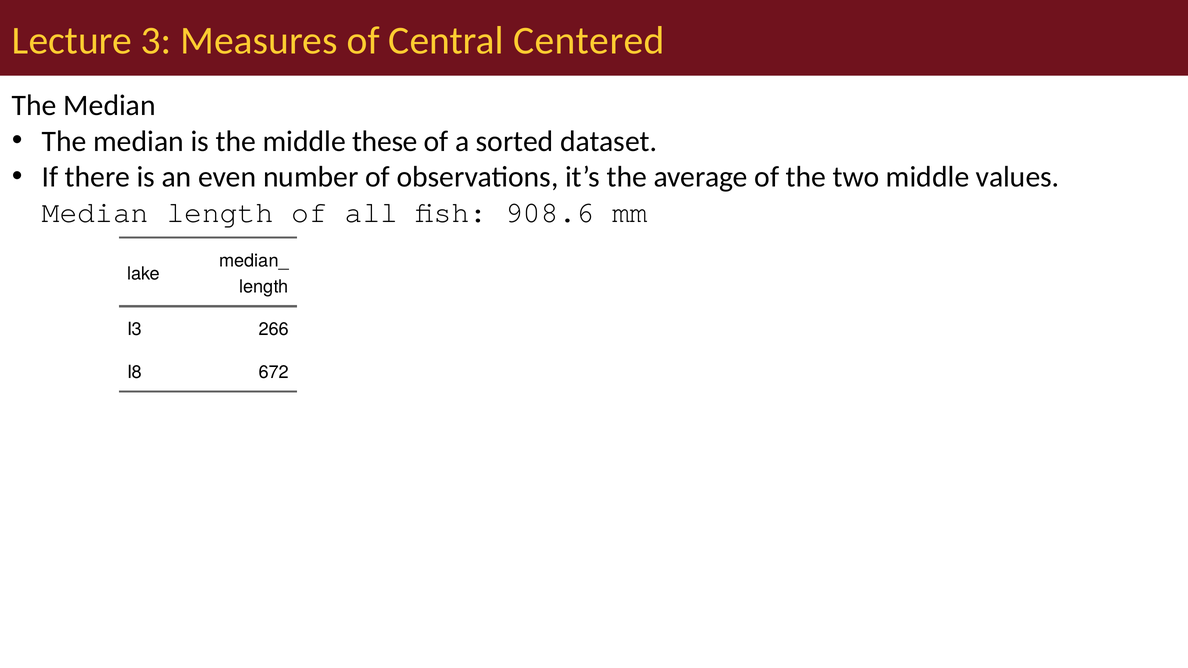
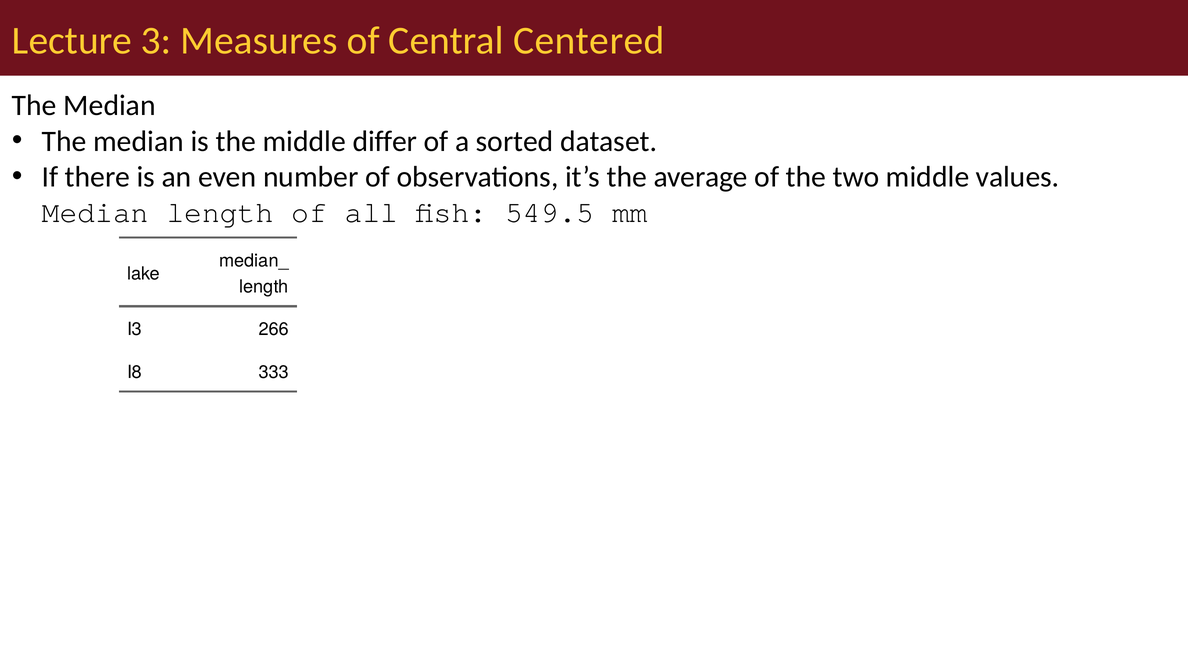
these: these -> differ (385, 141)
908.6: 908.6 -> 549.5 (550, 213)
672: 672 -> 333 (274, 372)
